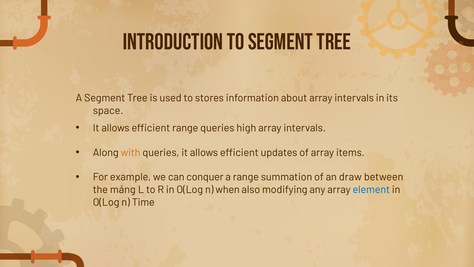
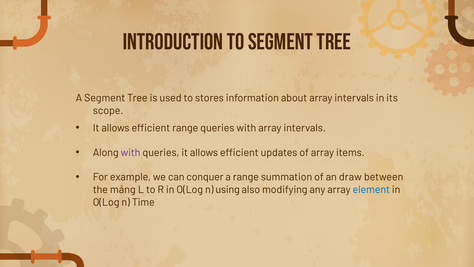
space: space -> scope (108, 110)
queries high: high -> with (246, 128)
with colour: orange -> purple (131, 152)
when: when -> using (228, 190)
